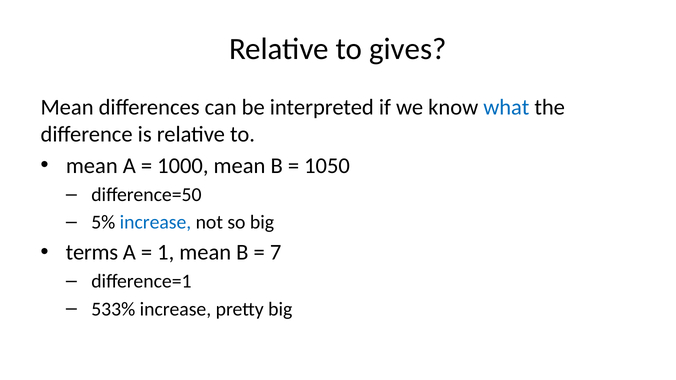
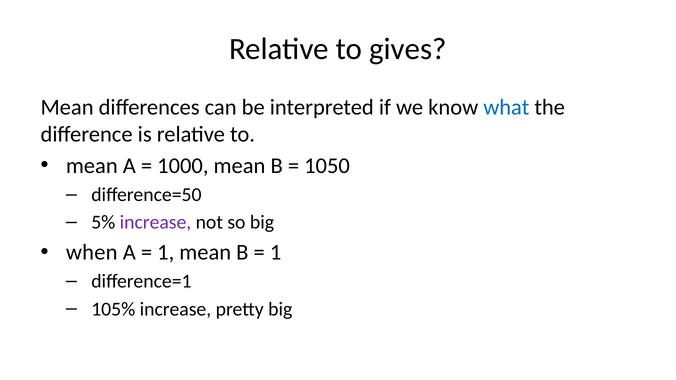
increase colour: blue -> purple (155, 222)
terms: terms -> when (92, 253)
7: 7 -> 1 (276, 253)
533%: 533% -> 105% (113, 309)
